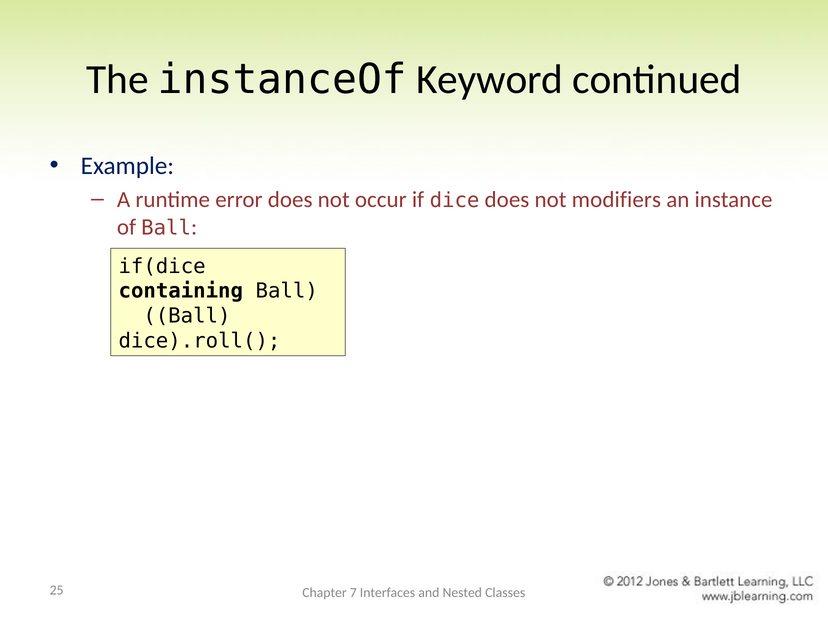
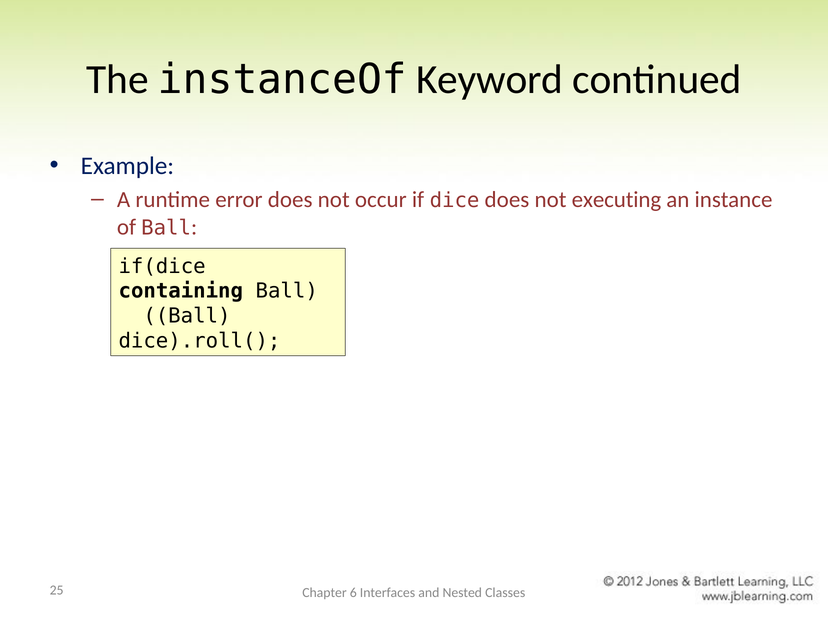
modifiers: modifiers -> executing (616, 199)
7: 7 -> 6 (353, 593)
